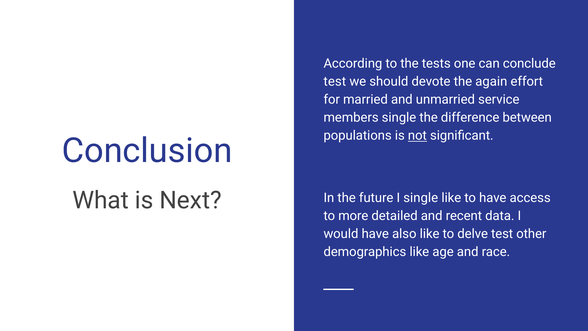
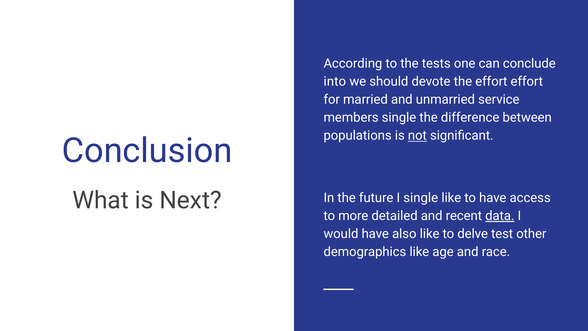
test: test -> into (335, 82)
the again: again -> effort (491, 82)
data underline: none -> present (500, 216)
